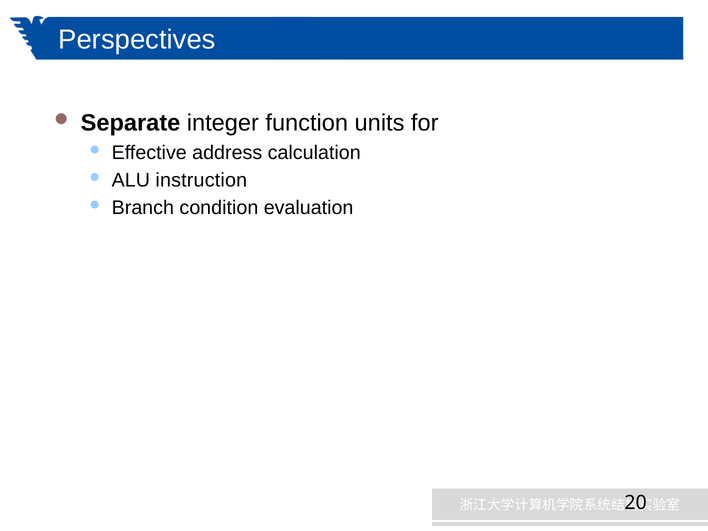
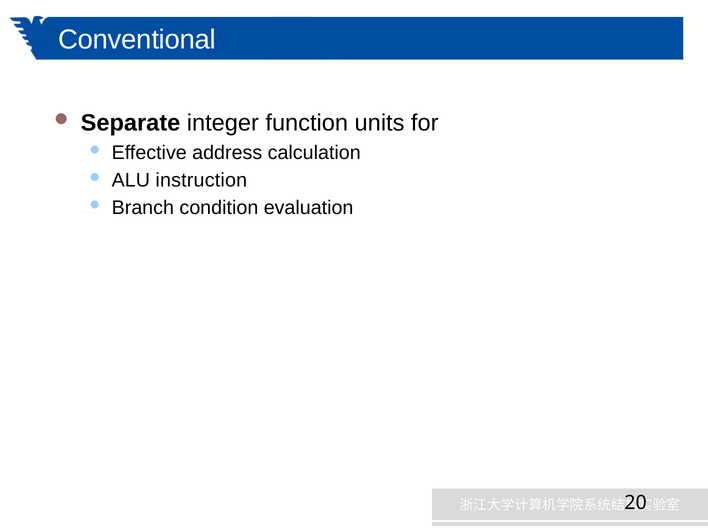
Perspectives: Perspectives -> Conventional (137, 39)
